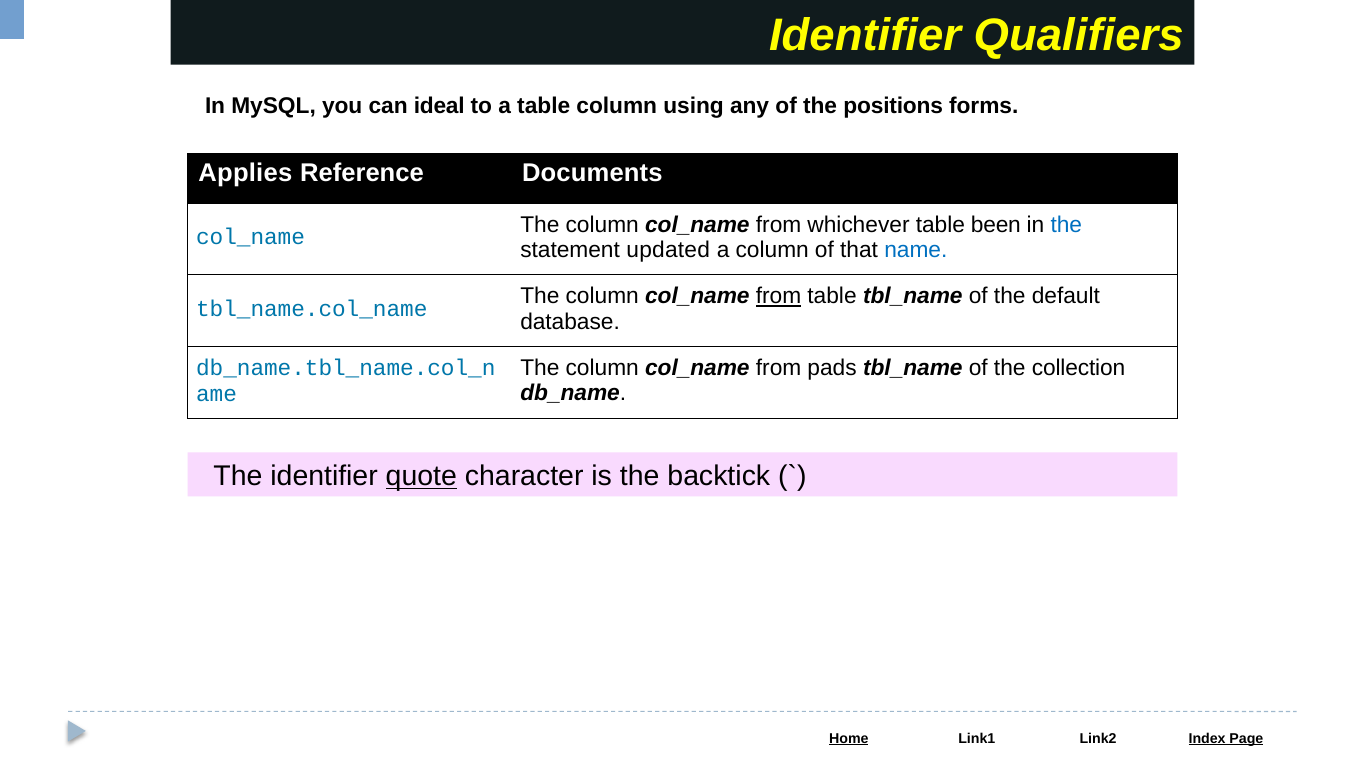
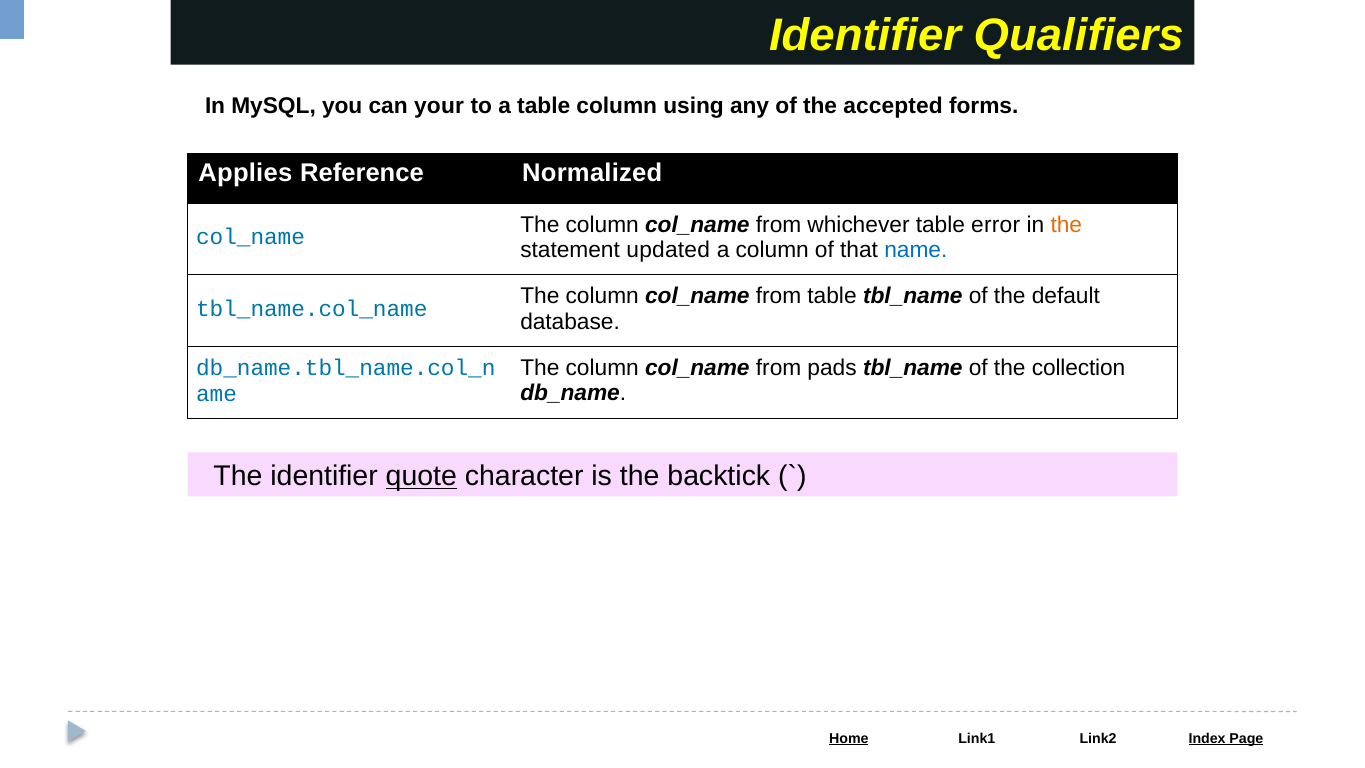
ideal: ideal -> your (439, 106)
positions: positions -> accepted (893, 106)
Documents: Documents -> Normalized (592, 173)
been: been -> error (996, 225)
the colour: blue -> orange (1066, 225)
from underline: present -> none (779, 296)
